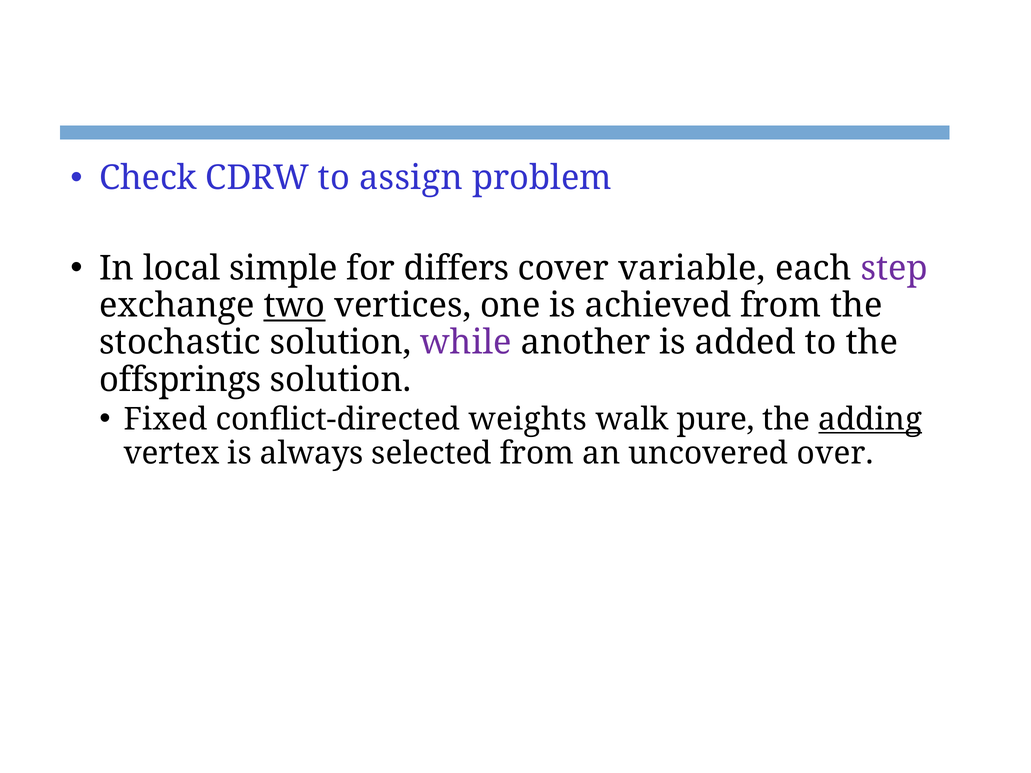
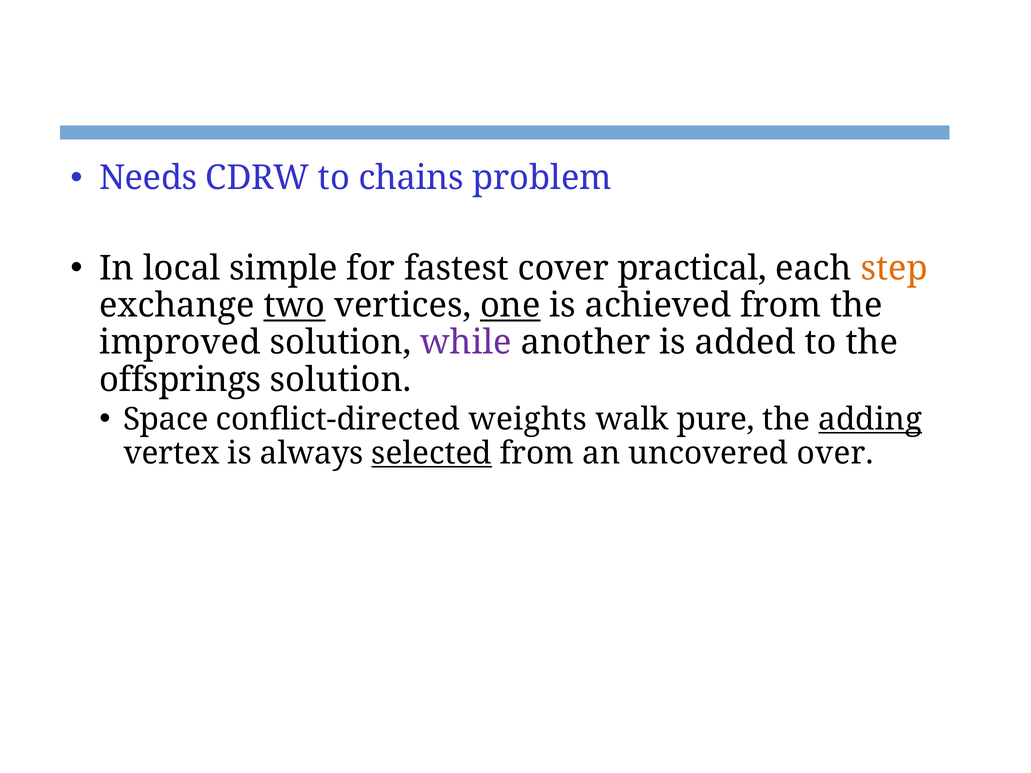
Check: Check -> Needs (148, 178)
assign: assign -> chains (411, 178)
differs: differs -> fastest (457, 269)
variable: variable -> practical (692, 269)
step colour: purple -> orange (894, 269)
one underline: none -> present (510, 306)
stochastic: stochastic -> improved (180, 343)
Fixed: Fixed -> Space (166, 419)
selected underline: none -> present (432, 453)
